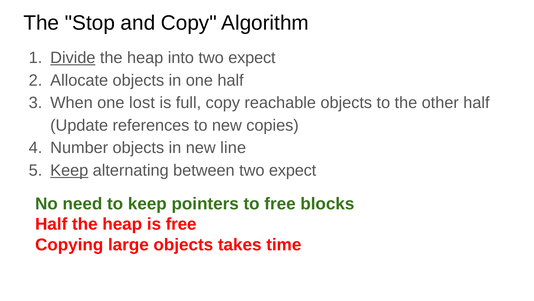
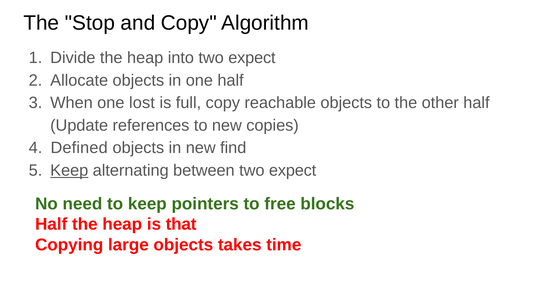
Divide underline: present -> none (73, 58)
Number: Number -> Defined (79, 148)
line: line -> find (233, 148)
is free: free -> that (181, 224)
